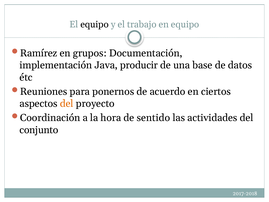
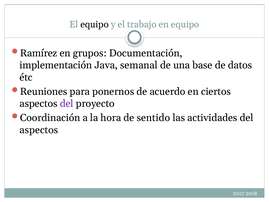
producir: producir -> semanal (139, 65)
del colour: orange -> purple (67, 103)
conjunto: conjunto -> aspectos (39, 130)
